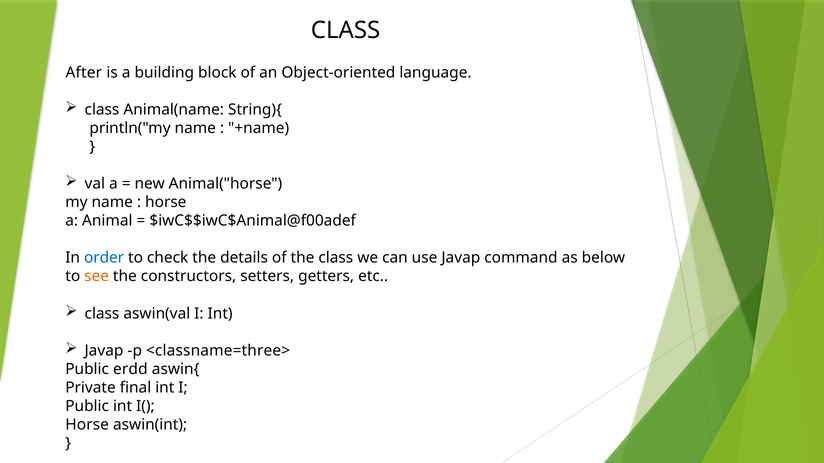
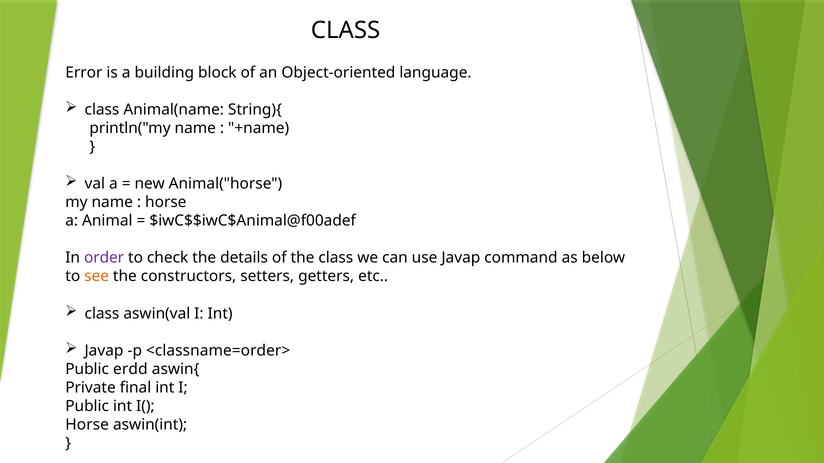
After: After -> Error (84, 73)
order colour: blue -> purple (104, 258)
<classname=three>: <classname=three> -> <classname=order> (218, 351)
